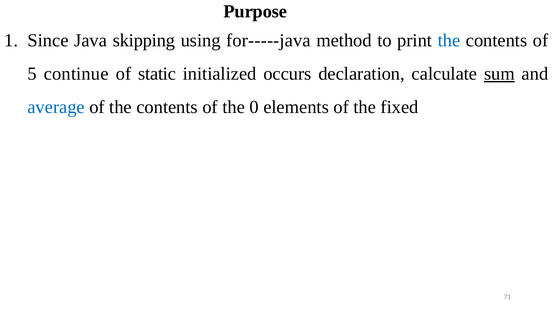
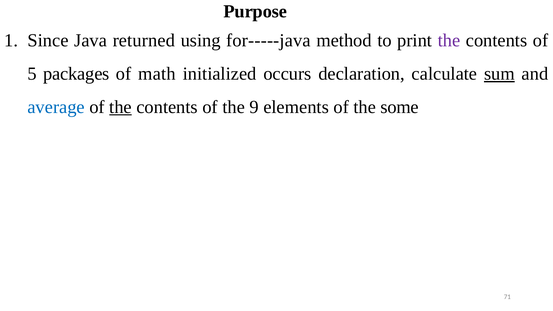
skipping: skipping -> returned (144, 41)
the colour: blue -> purple (449, 41)
continue: continue -> packages (76, 74)
static: static -> math (157, 74)
the underline: none -> present (121, 107)
0: 0 -> 9 (254, 107)
fixed: fixed -> some (400, 107)
